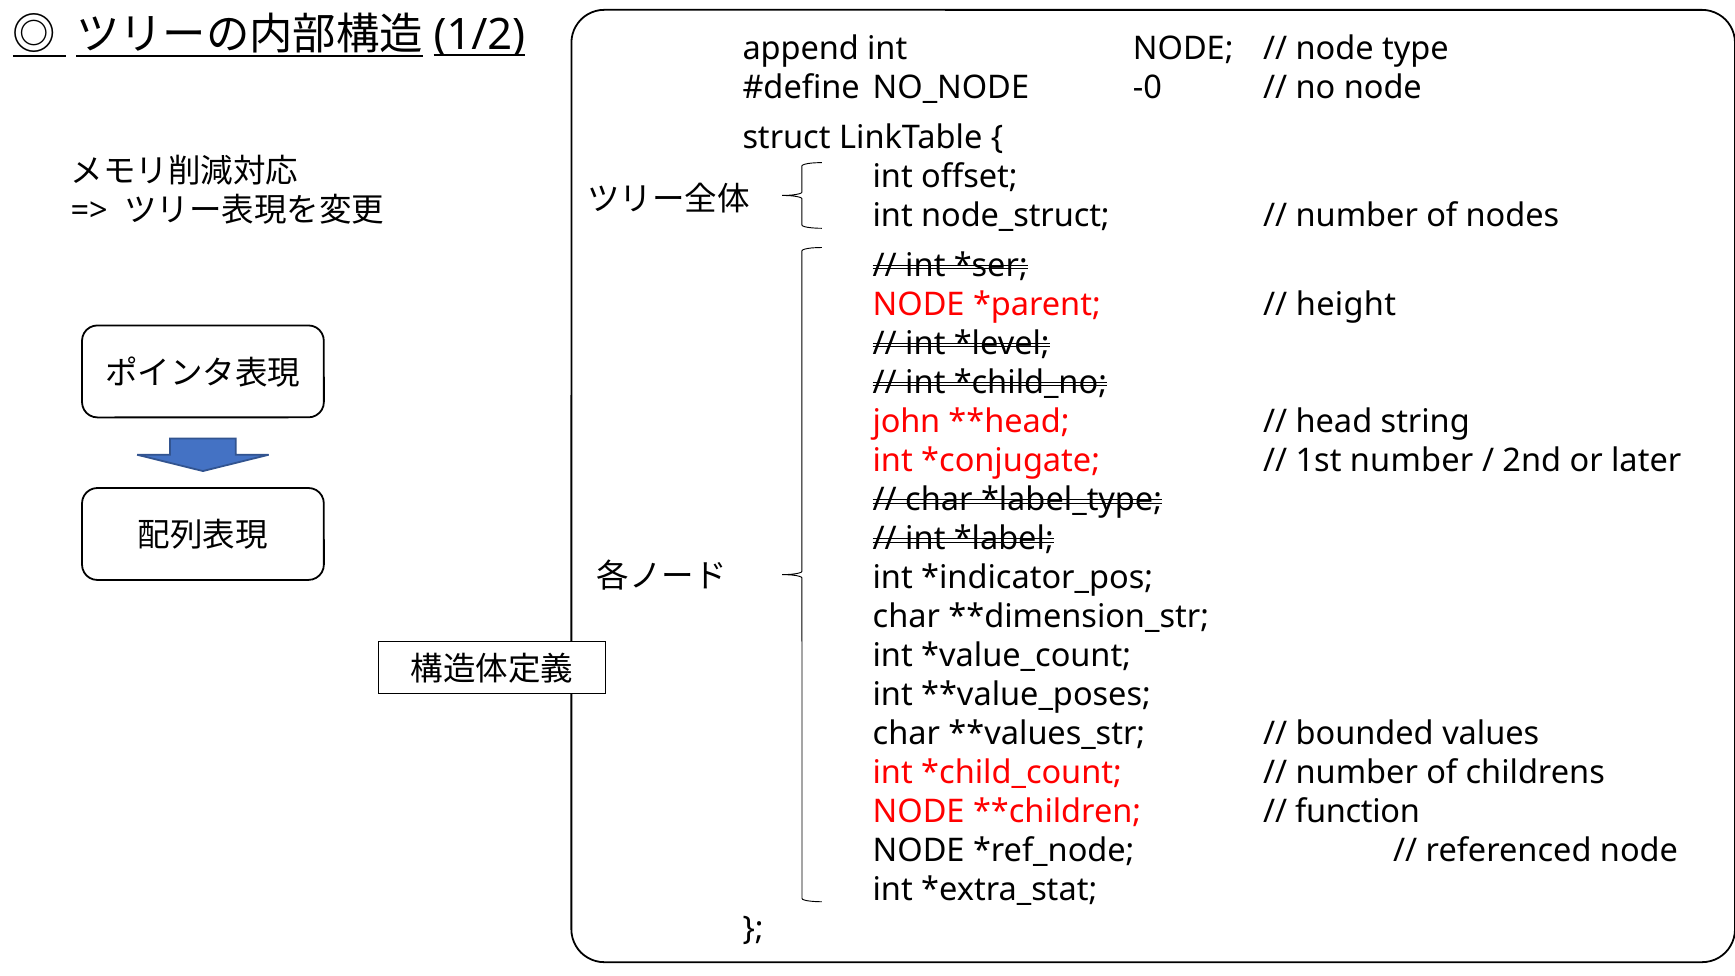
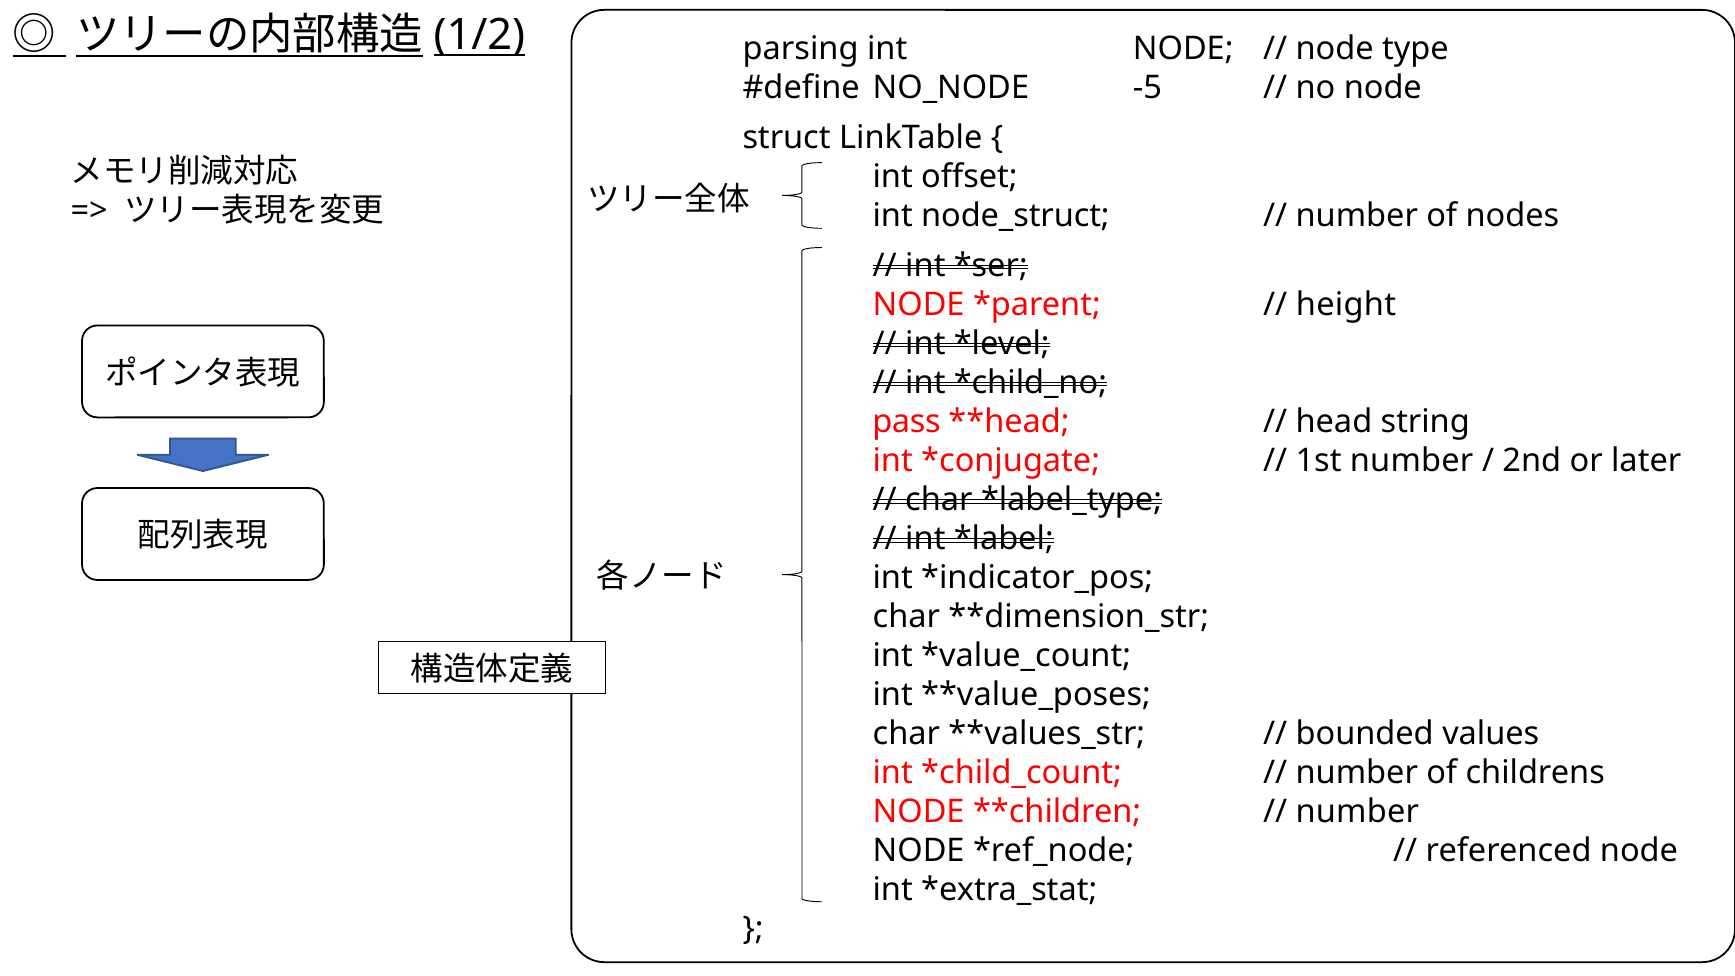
append: append -> parsing (801, 49)
-0: -0 -> -5 (1147, 88)
john: john -> pass (906, 422)
function: function -> number (1357, 812)
